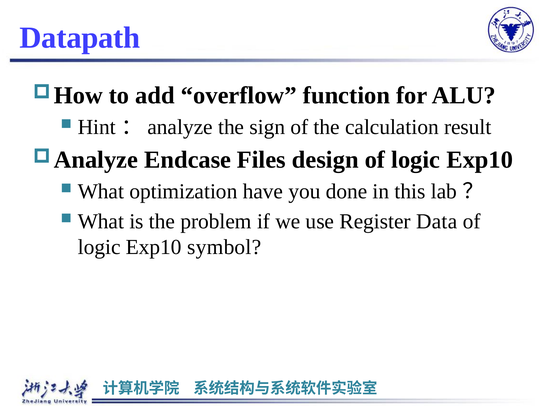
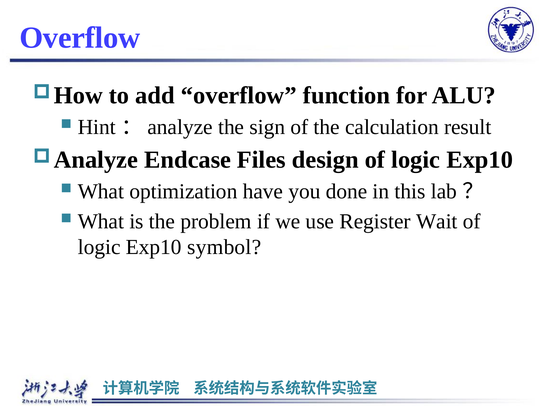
Datapath: Datapath -> Overflow (80, 38)
Data: Data -> Wait (437, 222)
